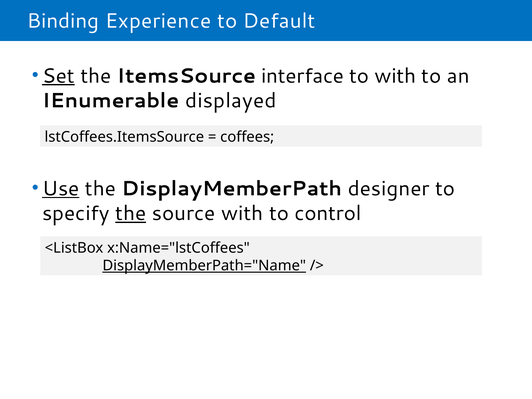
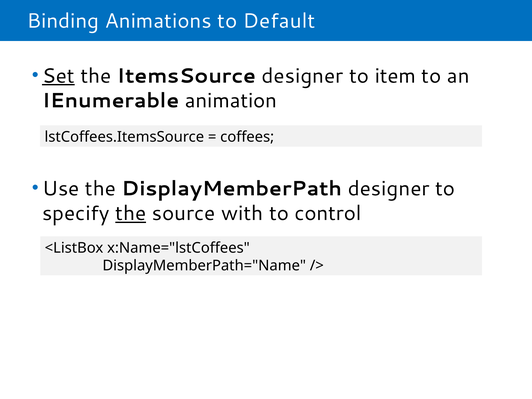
Experience: Experience -> Animations (158, 21)
ItemsSource interface: interface -> designer (303, 76)
to with: with -> item (395, 76)
displayed: displayed -> animation (231, 101)
Use underline: present -> none (61, 189)
DisplayMemberPath="Name underline: present -> none (204, 266)
